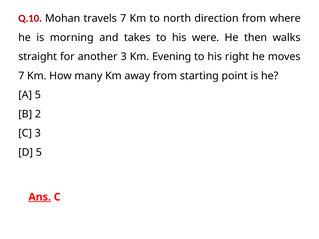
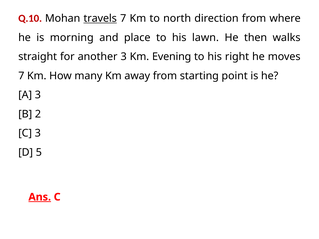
travels underline: none -> present (100, 18)
takes: takes -> place (137, 38)
were: were -> lawn (205, 38)
A 5: 5 -> 3 (38, 95)
